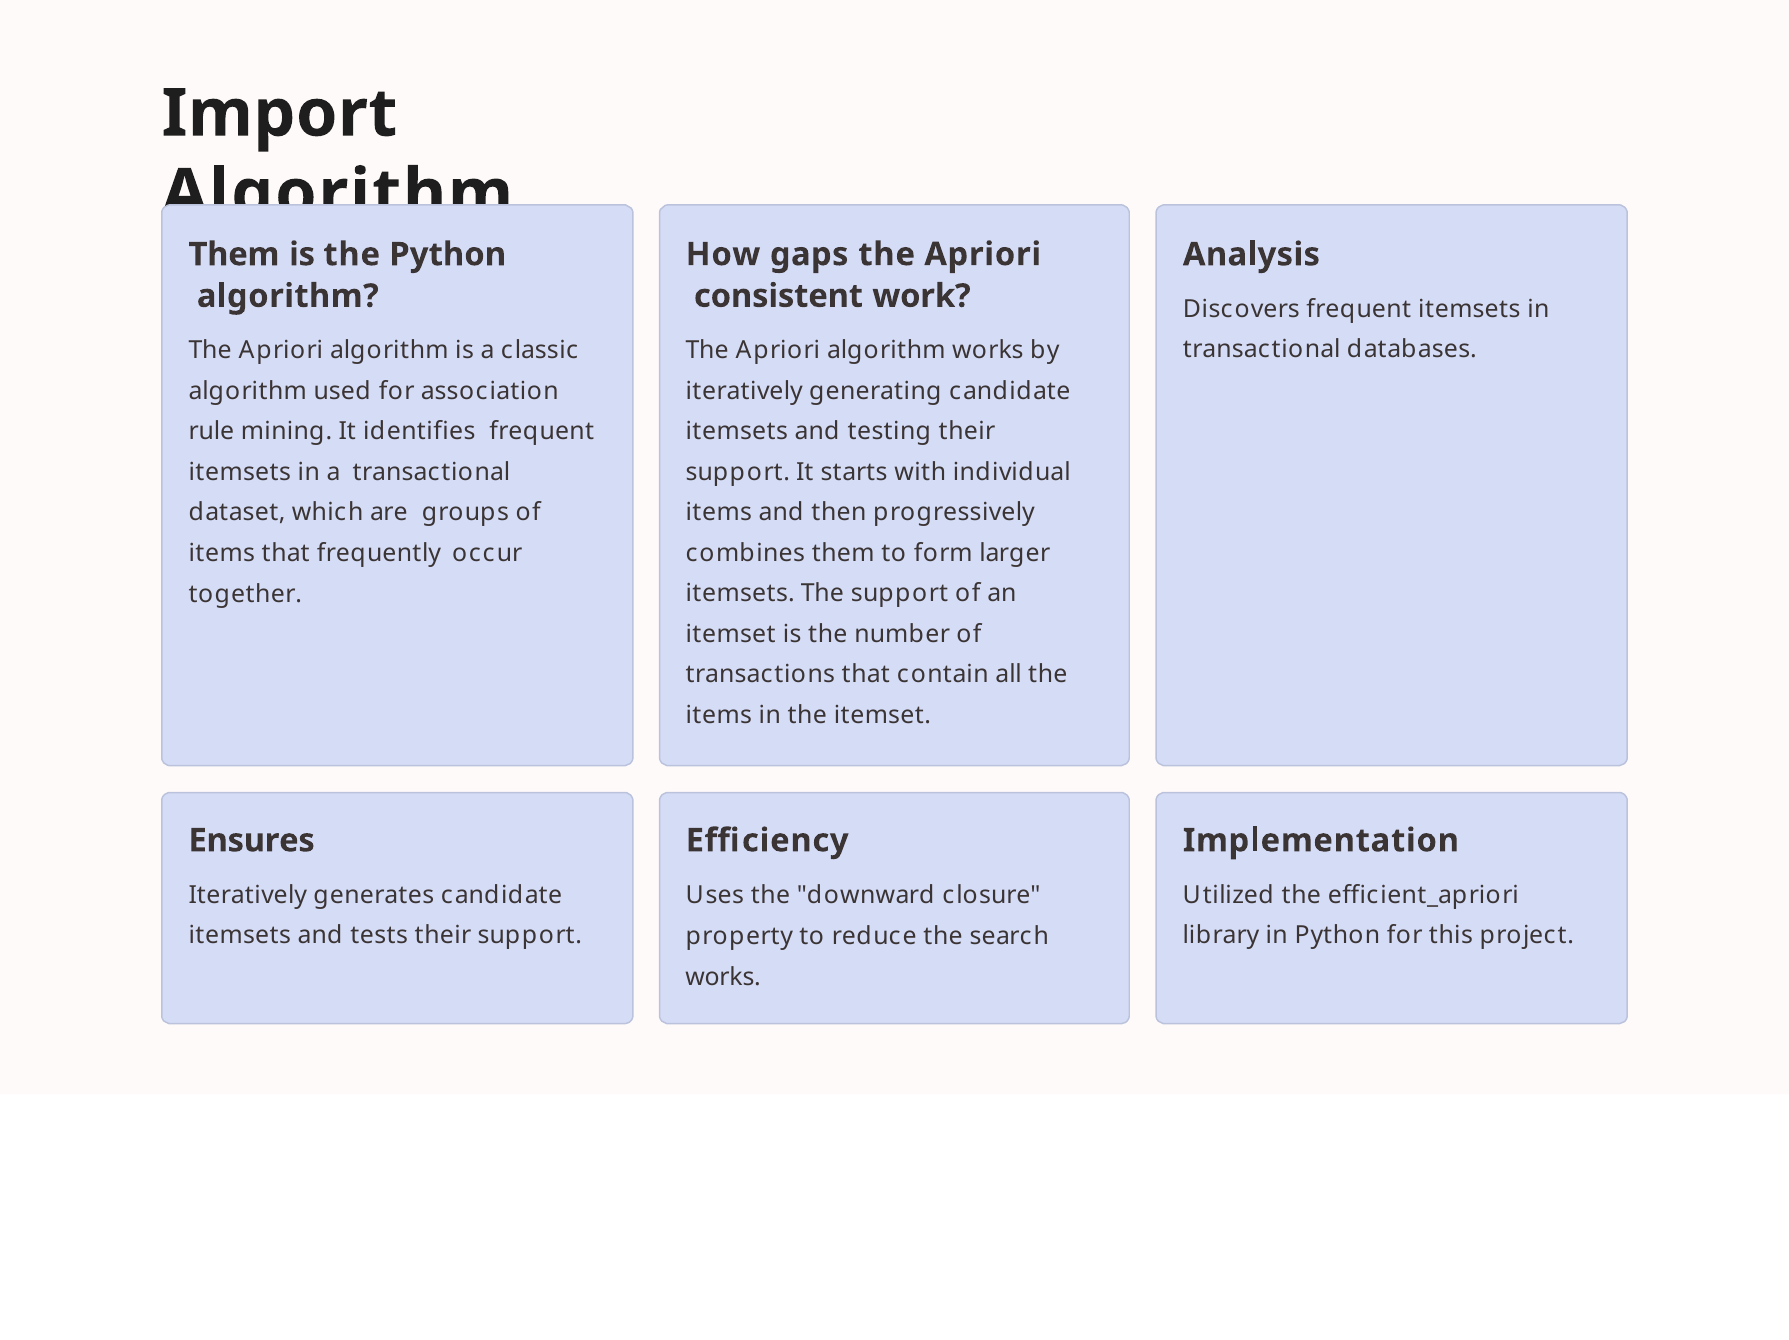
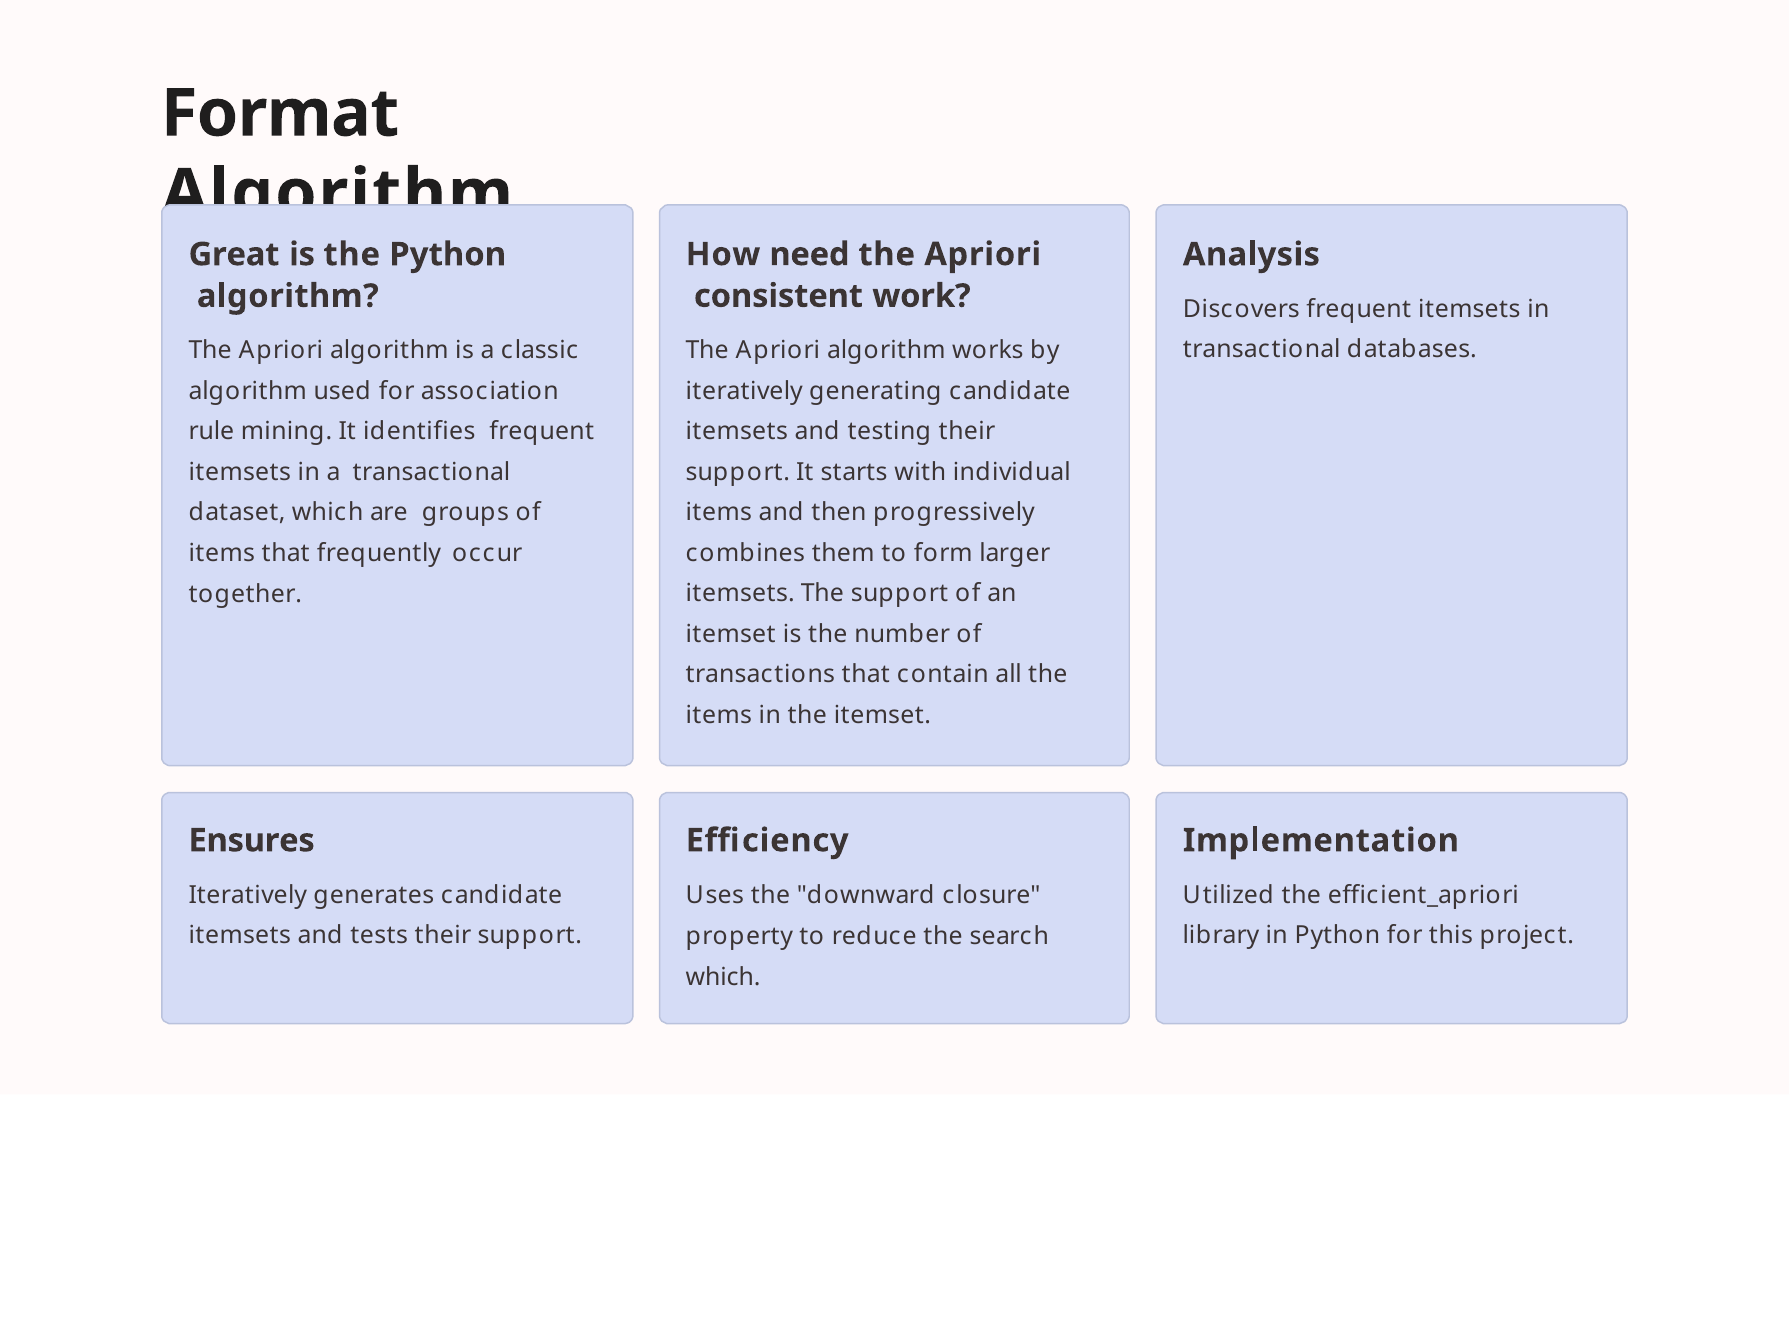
Import: Import -> Format (280, 114)
Them: Them -> Great (234, 254)
gaps: gaps -> need (810, 254)
works: works -> which (723, 977)
